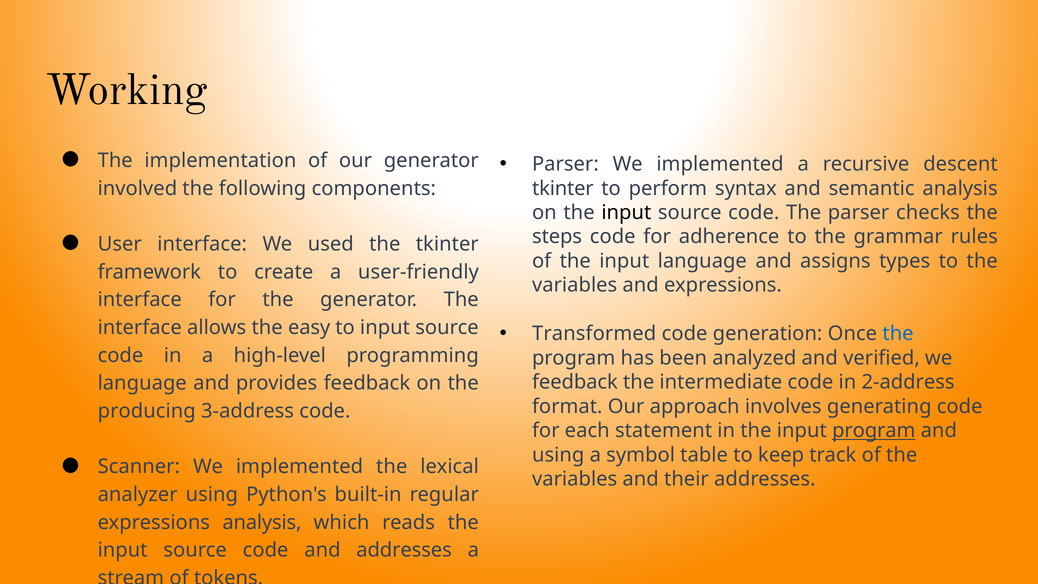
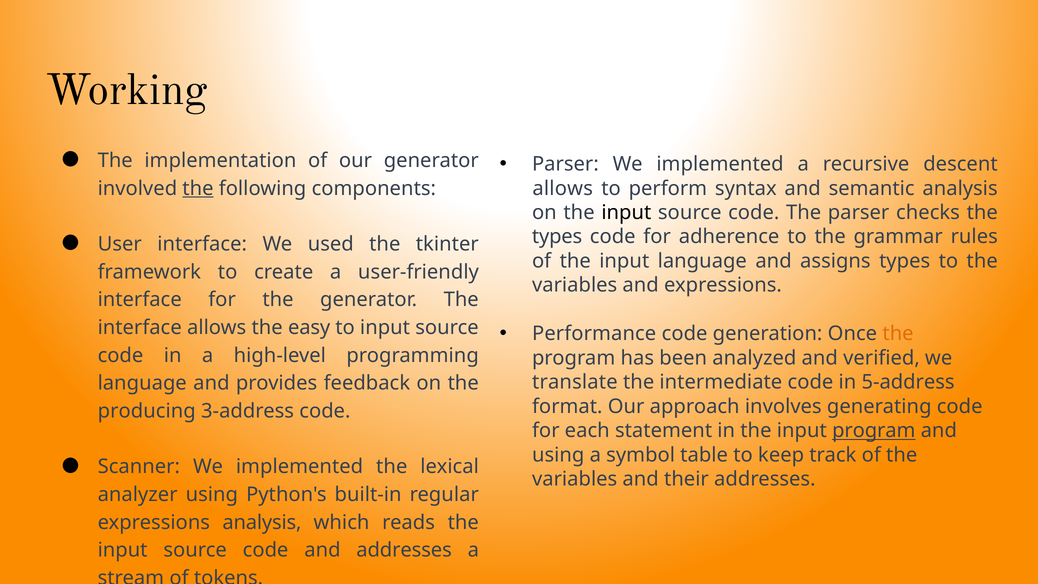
the underline: none -> present (198, 188)
tkinter: tkinter -> allows (563, 188)
steps: steps -> types (557, 237)
Transformed: Transformed -> Performance (594, 334)
the colour: blue -> orange (898, 334)
feedback: feedback -> translate (575, 382)
2-address: 2-address -> 5-address (908, 382)
